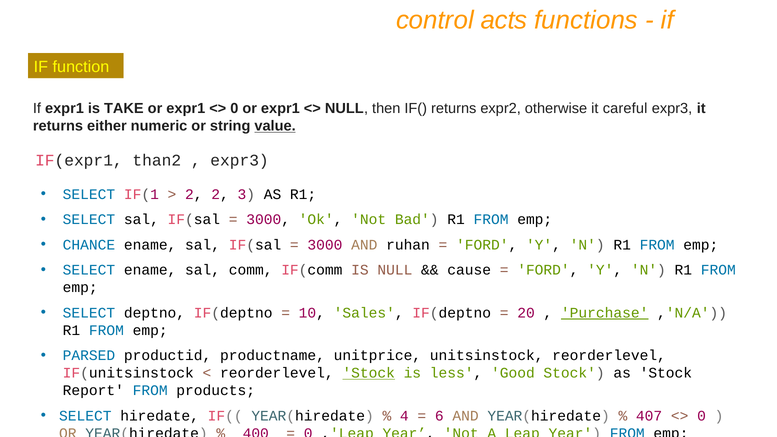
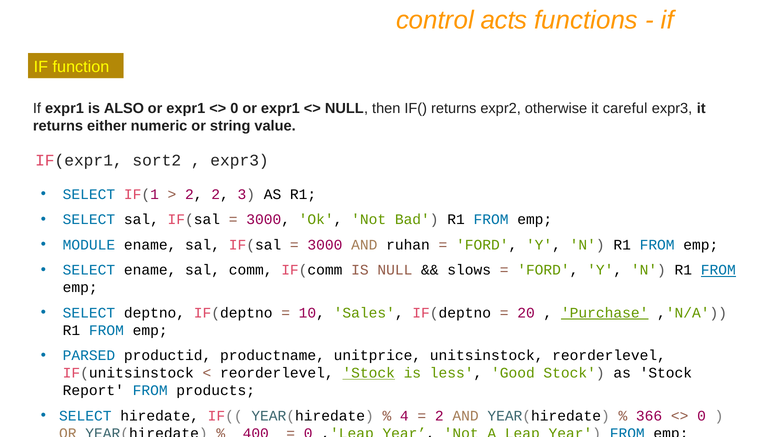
TAKE: TAKE -> ALSO (124, 109)
value underline: present -> none (275, 126)
than2: than2 -> sort2 (157, 160)
CHANCE: CHANCE -> MODULE (89, 245)
cause: cause -> slows (469, 270)
FROM underline: none -> present (718, 270)
6: 6 -> 2 (439, 416)
407: 407 -> 366 (649, 416)
